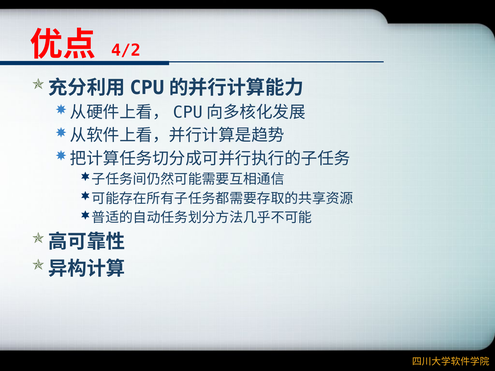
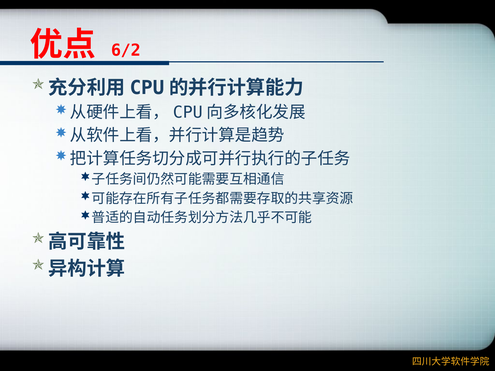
4/2: 4/2 -> 6/2 (126, 50)
